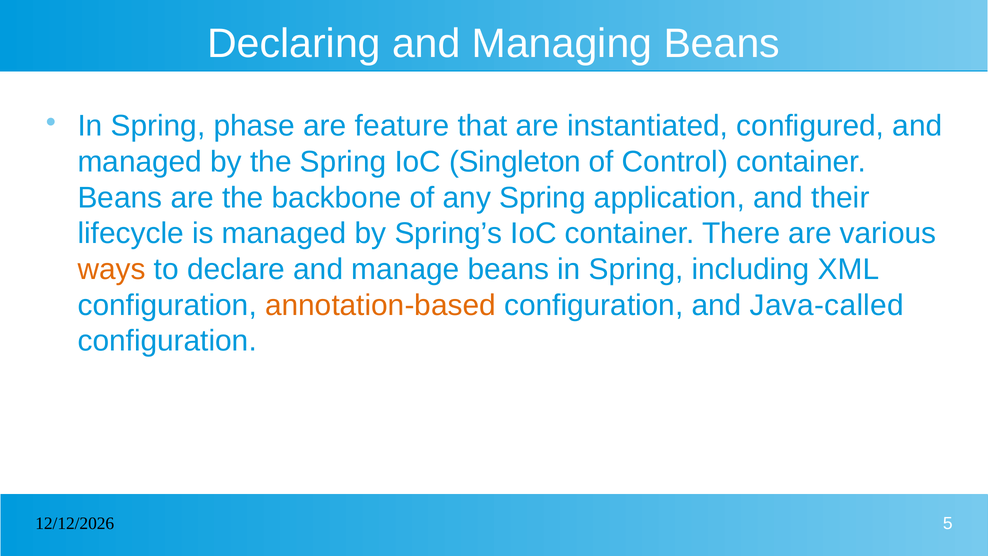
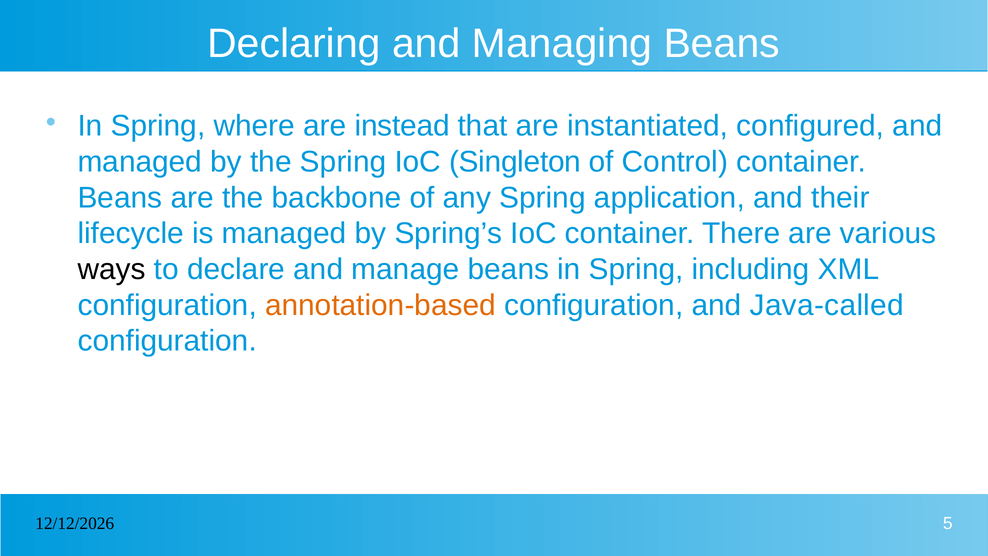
phase: phase -> where (254, 126)
feature: feature -> instead (402, 126)
ways colour: orange -> black (112, 269)
